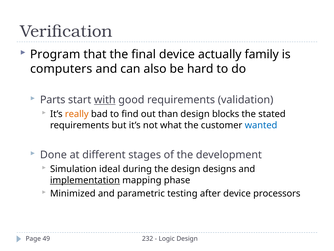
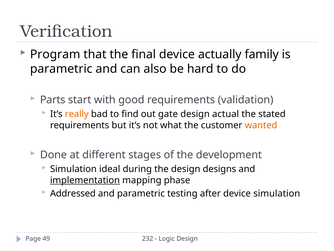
computers: computers -> parametric (61, 69)
with underline: present -> none (105, 100)
than: than -> gate (168, 114)
blocks: blocks -> actual (226, 114)
wanted colour: blue -> orange (261, 125)
Minimized: Minimized -> Addressed (73, 193)
device processors: processors -> simulation (277, 193)
